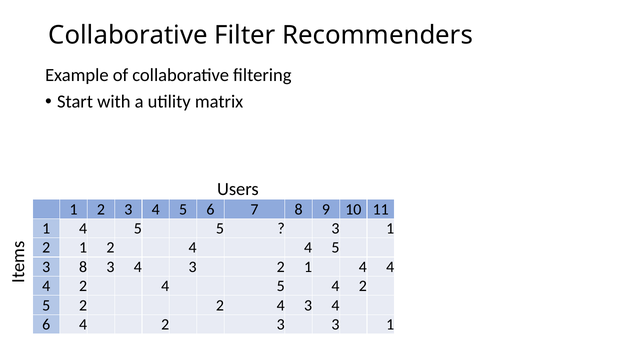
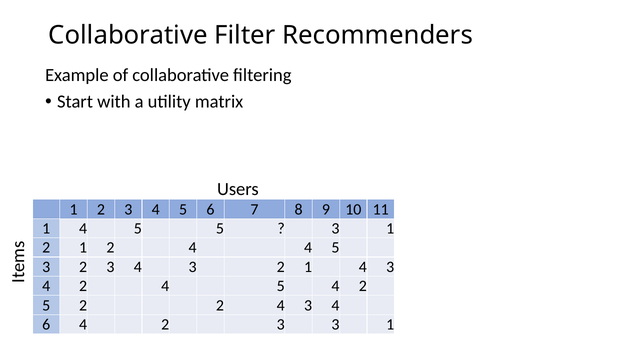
8: 8 -> 2 (83, 267)
1 4 4: 4 -> 3 (390, 267)
